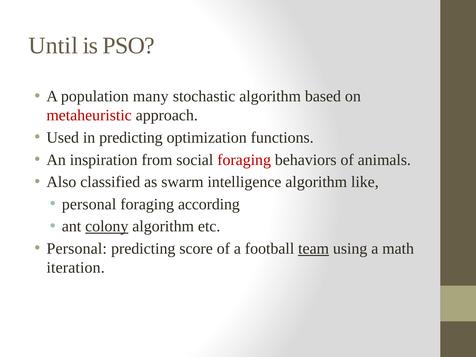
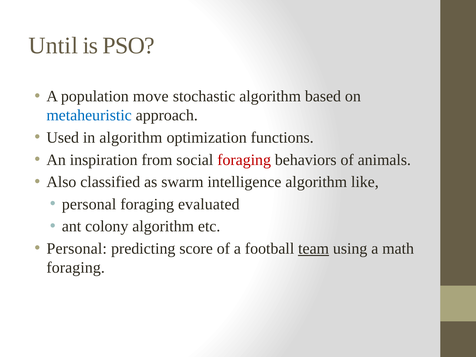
many: many -> move (151, 96)
metaheuristic colour: red -> blue (89, 115)
in predicting: predicting -> algorithm (131, 138)
according: according -> evaluated (209, 204)
colony underline: present -> none (107, 226)
iteration: iteration -> foraging (76, 268)
